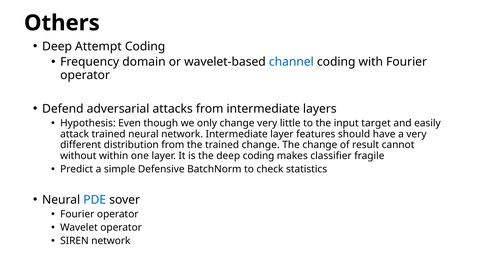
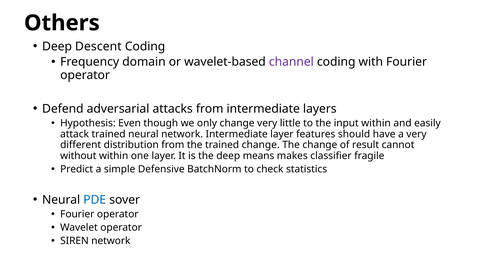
Attempt: Attempt -> Descent (98, 46)
channel colour: blue -> purple (291, 62)
input target: target -> within (376, 123)
deep coding: coding -> means (259, 156)
